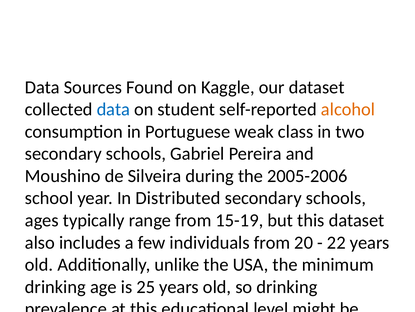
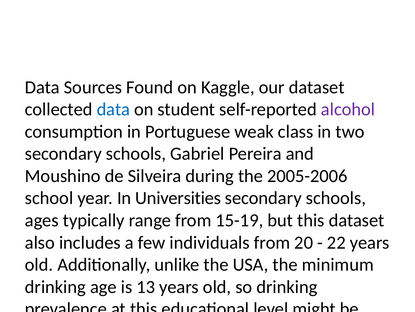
alcohol colour: orange -> purple (348, 109)
In Distributed: Distributed -> Universities (178, 198)
25: 25 -> 13 (146, 286)
